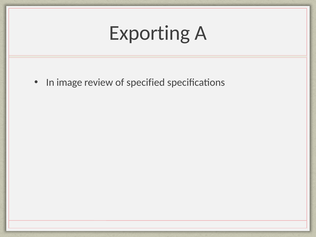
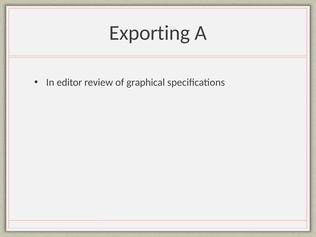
image: image -> editor (69, 82)
specified: specified -> graphical (146, 82)
